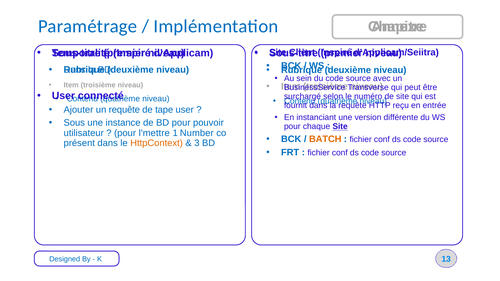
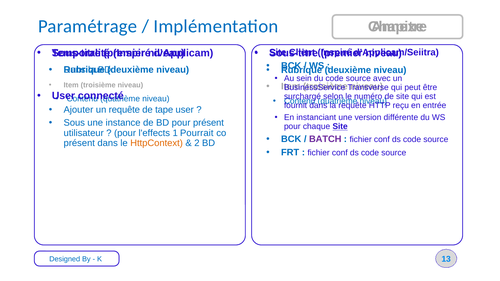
pour pouvoir: pouvoir -> présent (208, 123)
l'mettre: l'mettre -> l'effects (154, 133)
Number: Number -> Pourrait (197, 133)
BATCH colour: orange -> purple (325, 139)
3: 3 -> 2 (197, 143)
